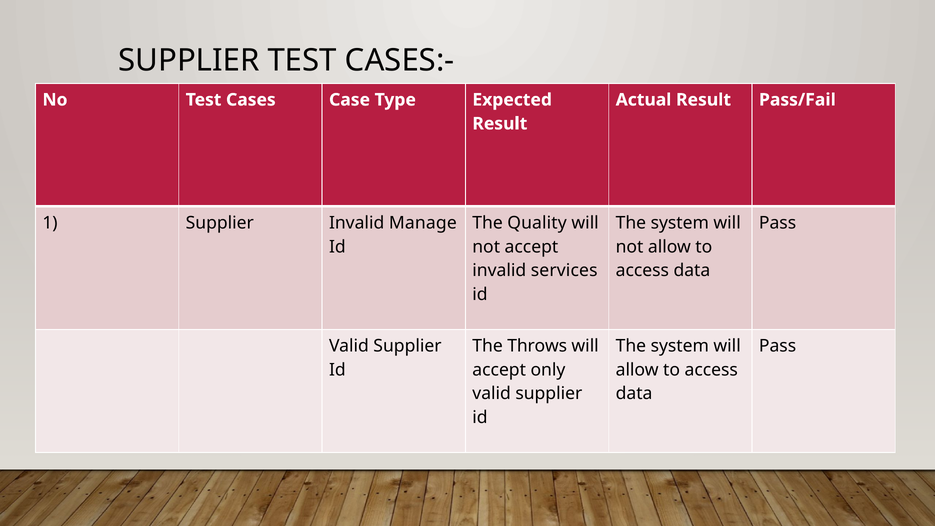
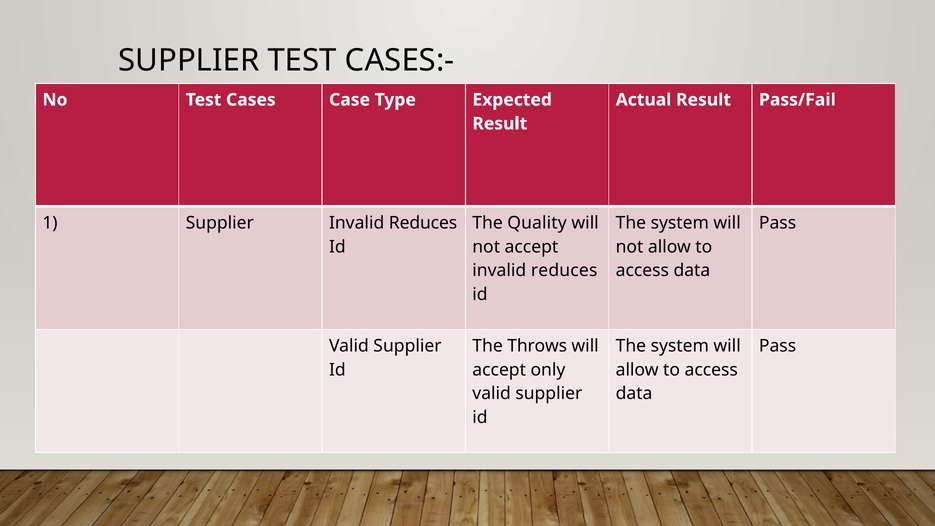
Supplier Invalid Manage: Manage -> Reduces (423, 223)
services: services -> reduces (564, 271)
